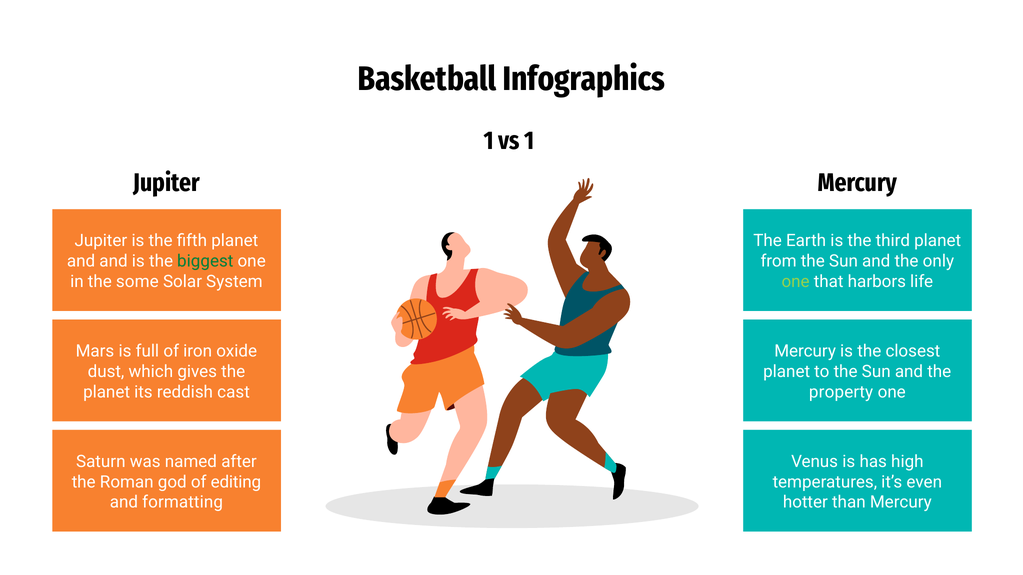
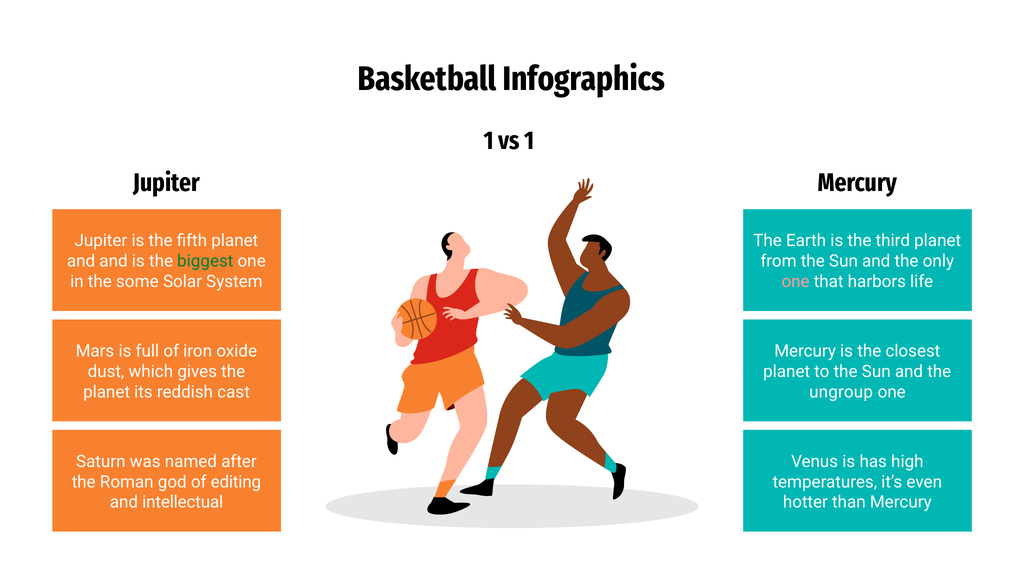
one colour: light green -> pink (796, 282)
property: property -> ungroup (841, 392)
formatting: formatting -> intellectual (183, 503)
